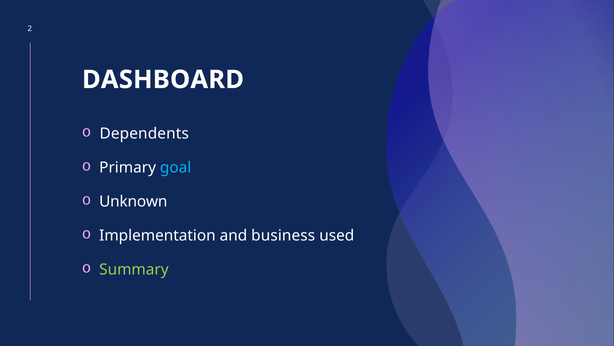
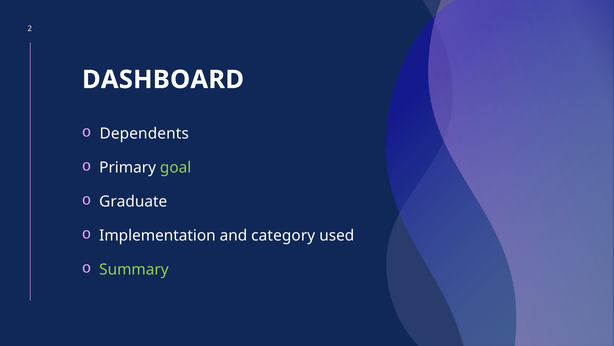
goal colour: light blue -> light green (176, 167)
Unknown: Unknown -> Graduate (133, 201)
business: business -> category (283, 235)
